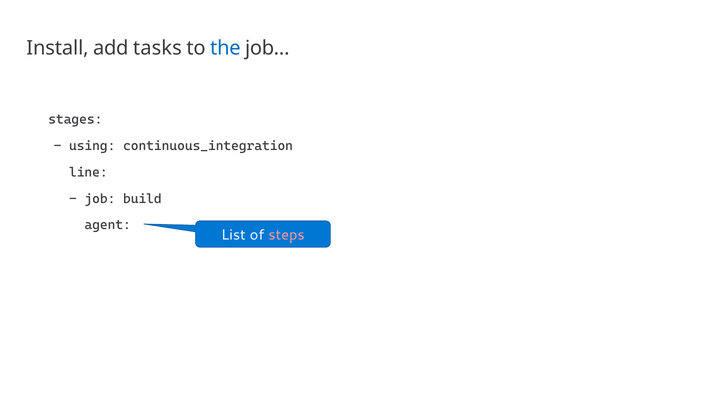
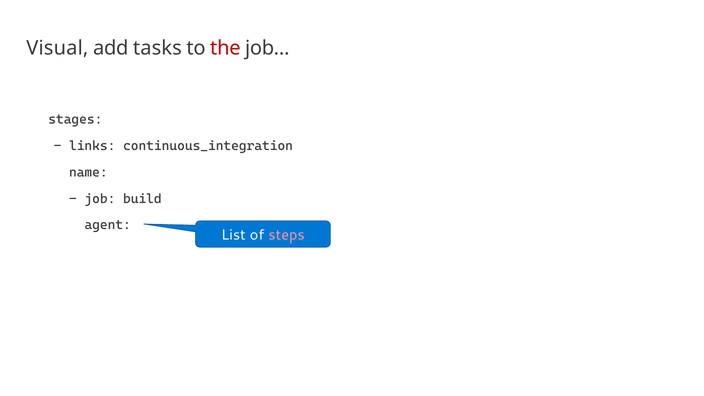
Install: Install -> Visual (57, 48)
the colour: blue -> red (225, 48)
using: using -> links (92, 146)
line: line -> name (88, 172)
